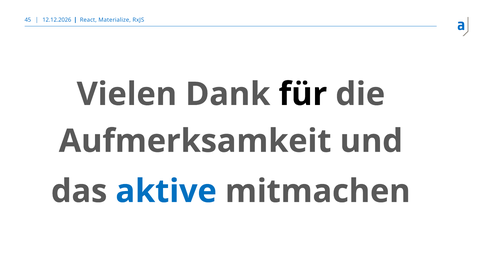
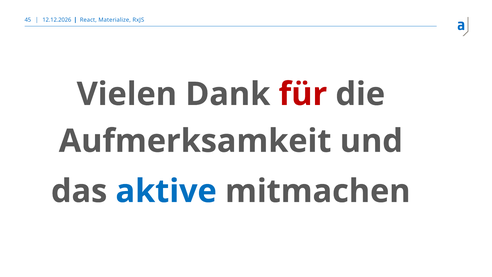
für colour: black -> red (303, 94)
